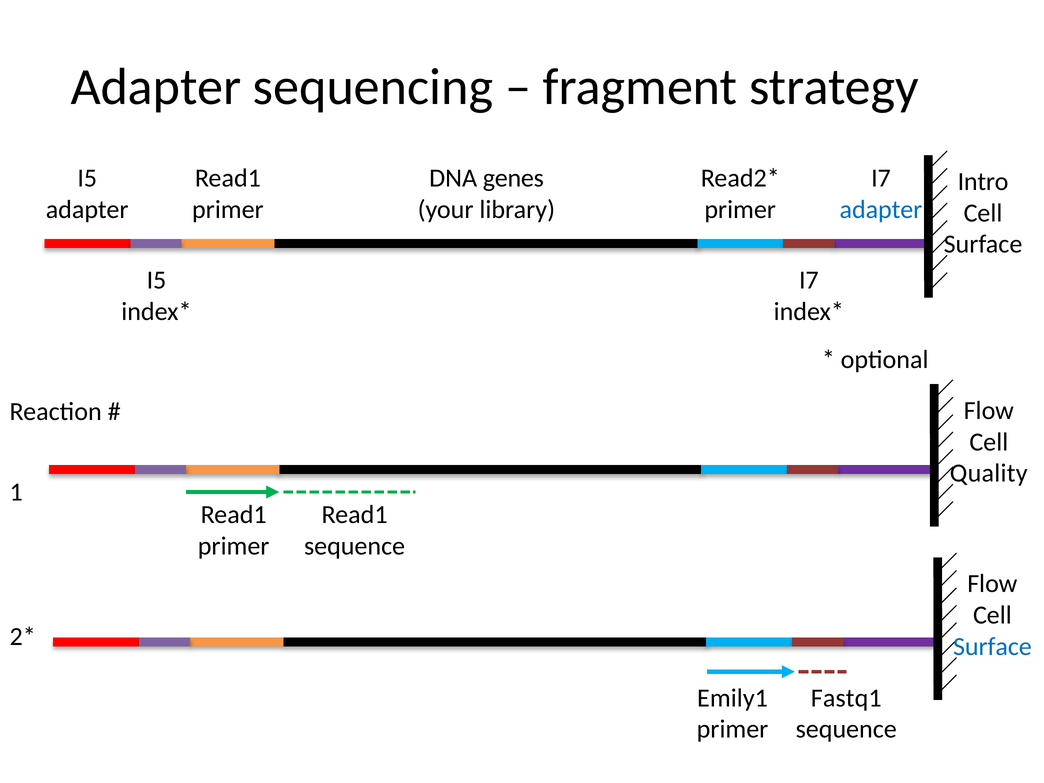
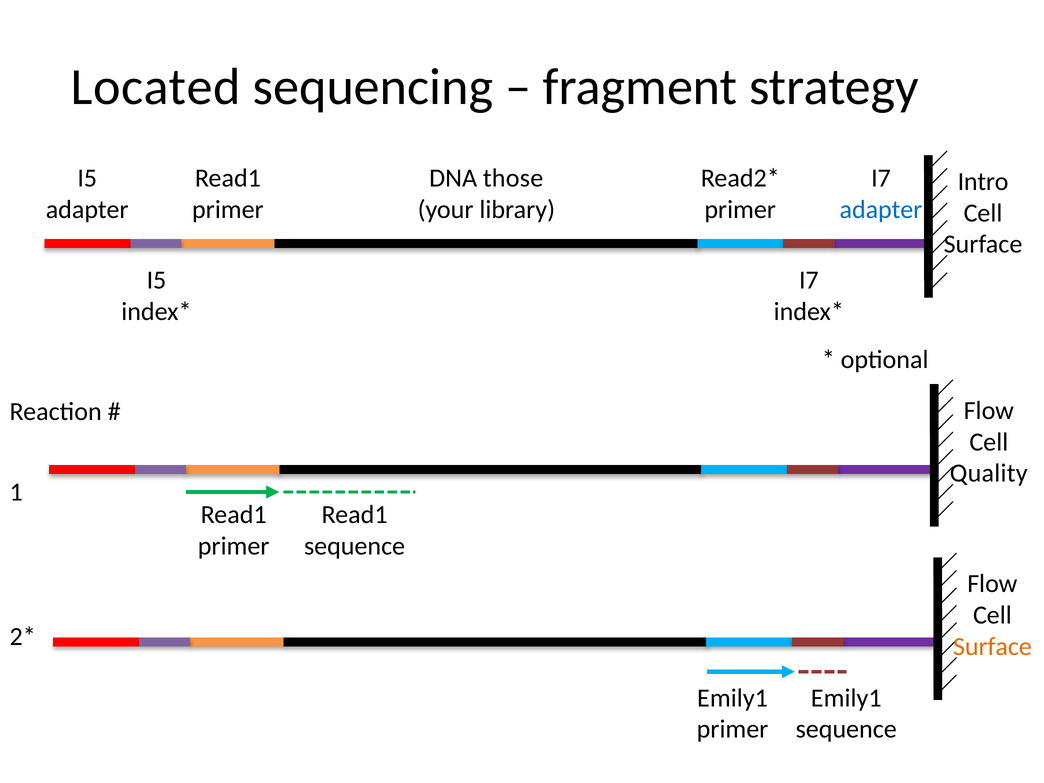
Adapter: Adapter -> Located (156, 87)
genes: genes -> those (513, 178)
Surface colour: blue -> orange (992, 647)
Fastq1: Fastq1 -> Emily1 (846, 698)
